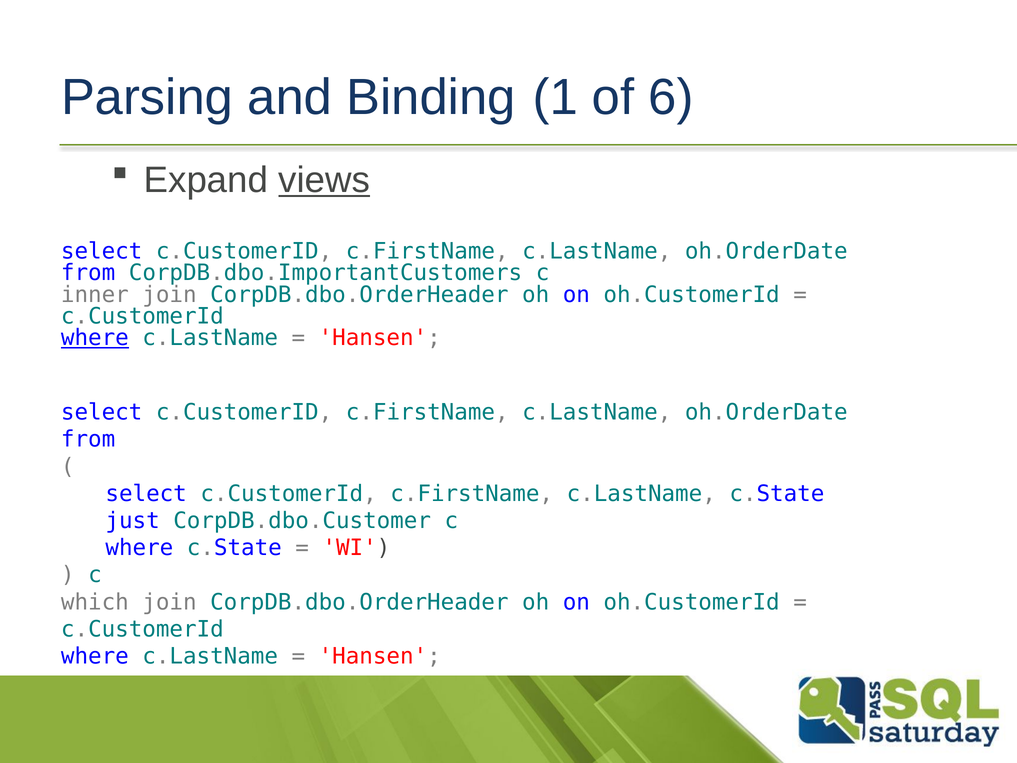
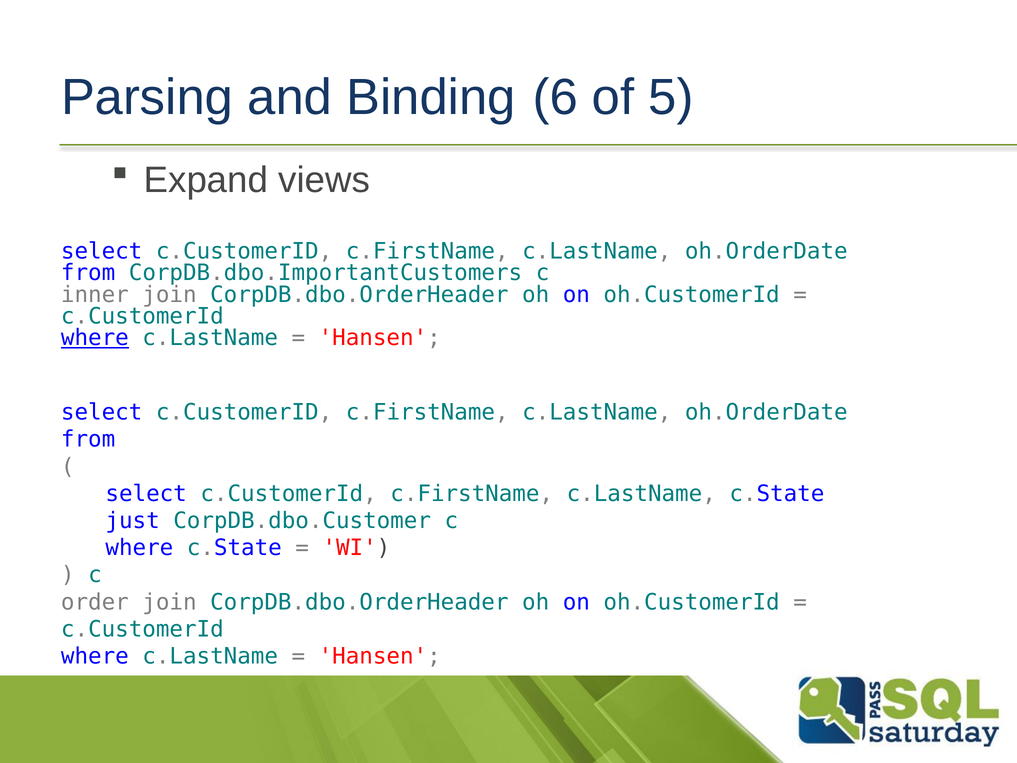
1: 1 -> 6 (555, 98)
6: 6 -> 5 (671, 98)
views underline: present -> none (324, 180)
which: which -> order (95, 602)
